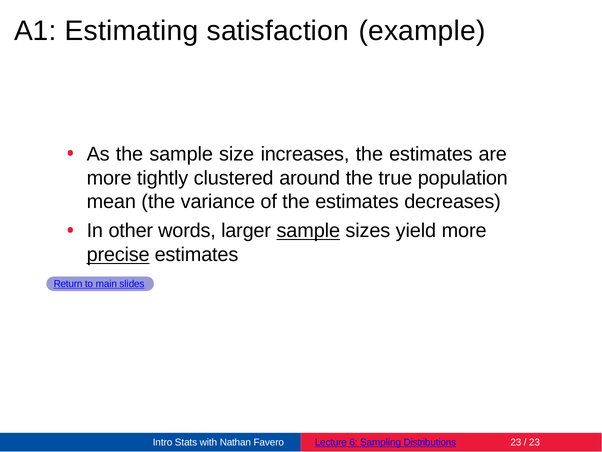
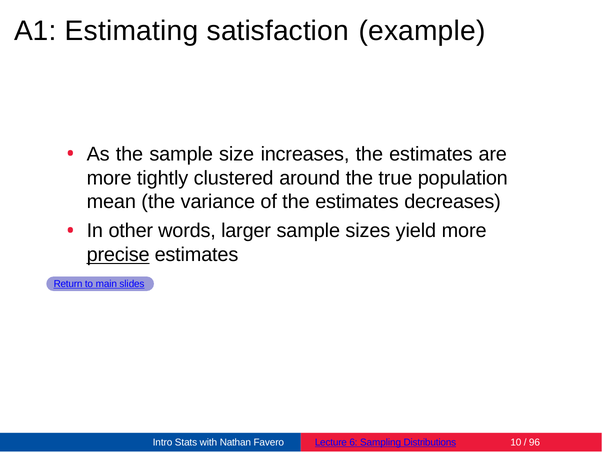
sample underline: present -> none (308, 231)
Distributions 23: 23 -> 10 (516, 442)
23: 23 -> 96 (534, 442)
